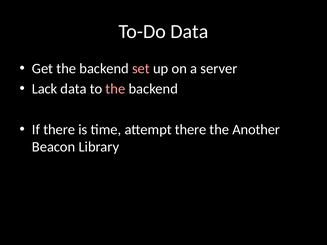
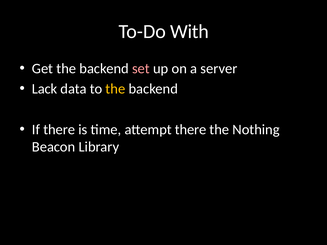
To-Do Data: Data -> With (189, 32)
the colour: pink -> yellow (115, 89)
Another: Another -> Nothing (256, 130)
